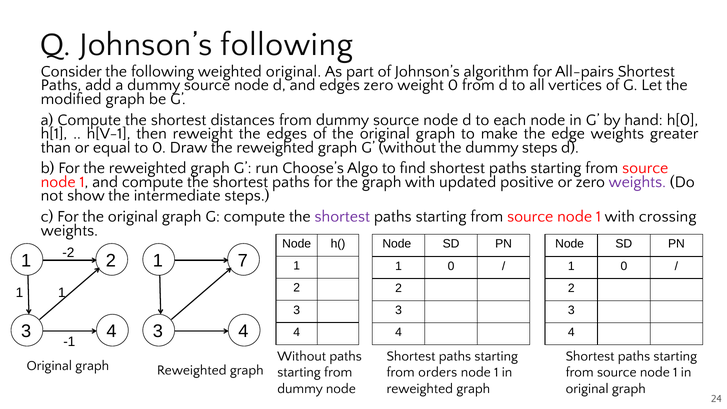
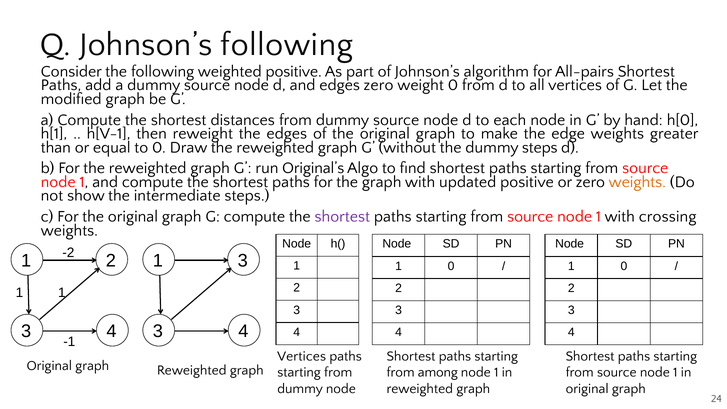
weighted original: original -> positive (294, 71)
Choose’s: Choose’s -> Original’s (313, 168)
weights colour: purple -> orange (637, 182)
1 7: 7 -> 3 (243, 261)
Without: Without -> Vertices (302, 356)
orders: orders -> among (438, 372)
